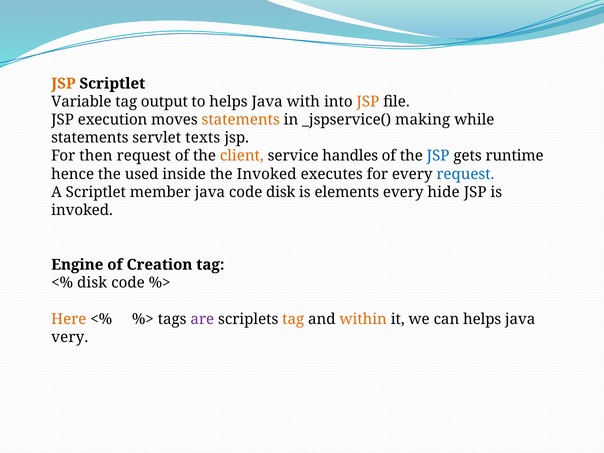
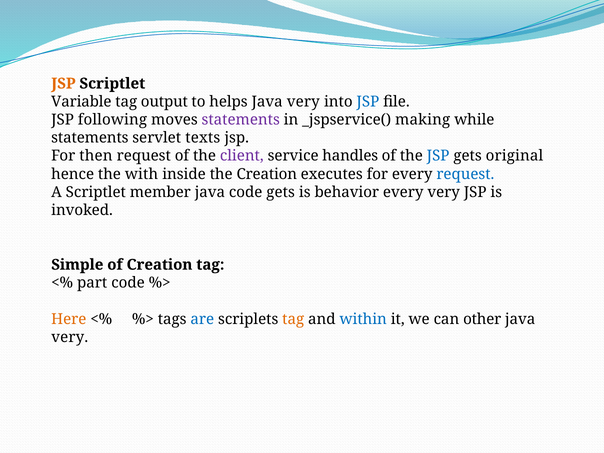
with: with -> very (303, 102)
JSP colour: orange -> blue (368, 102)
execution: execution -> following (112, 120)
statements colour: orange -> purple (241, 120)
client colour: orange -> purple (242, 156)
runtime: runtime -> original (514, 156)
used: used -> with (142, 174)
the Invoked: Invoked -> Creation (267, 174)
code disk: disk -> gets (281, 192)
elements: elements -> behavior (347, 192)
every hide: hide -> very (444, 192)
Engine: Engine -> Simple (77, 265)
disk: disk -> part (92, 283)
are colour: purple -> blue (202, 319)
within colour: orange -> blue (363, 319)
can helps: helps -> other (482, 319)
